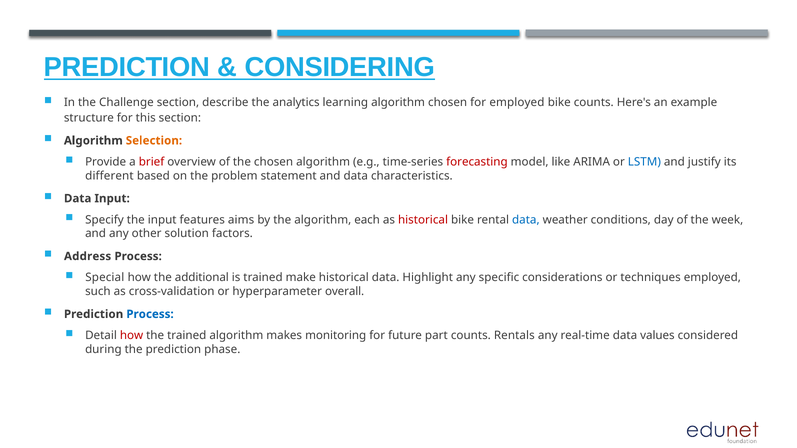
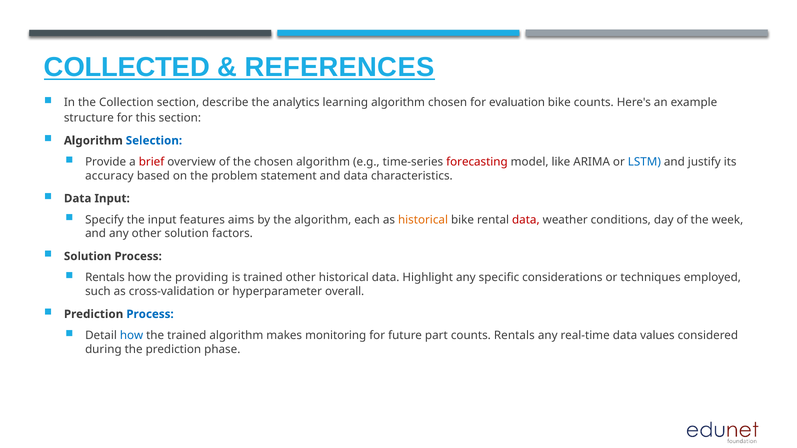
PREDICTION: PREDICTION -> COLLECTED (127, 67)
CONSIDERING: CONSIDERING -> REFERENCES (340, 67)
Challenge: Challenge -> Collection (126, 103)
for employed: employed -> evaluation (517, 103)
Selection colour: orange -> blue (154, 141)
different: different -> accuracy (109, 176)
historical colour: red -> orange (423, 220)
data colour: blue -> red (526, 220)
Address: Address -> Solution (88, 256)
Special: Special -> Rentals (105, 278)
additional: additional -> providing (202, 278)
trained make: make -> other (301, 278)
how colour: red -> blue (132, 336)
